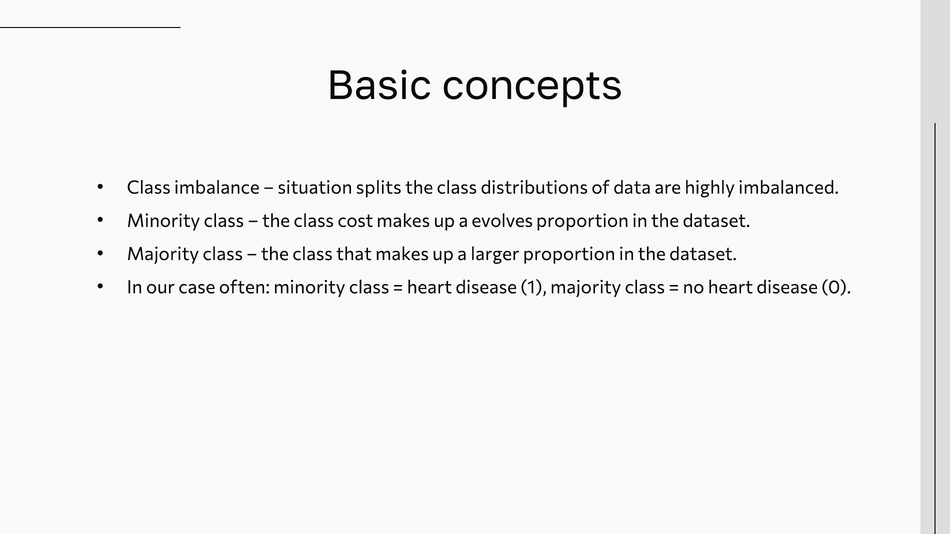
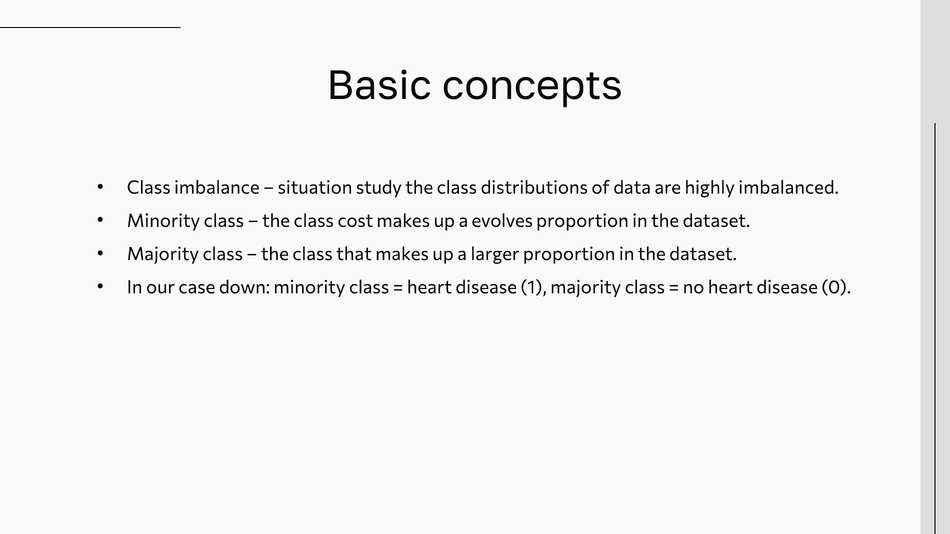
splits: splits -> study (379, 188)
often: often -> down (244, 287)
